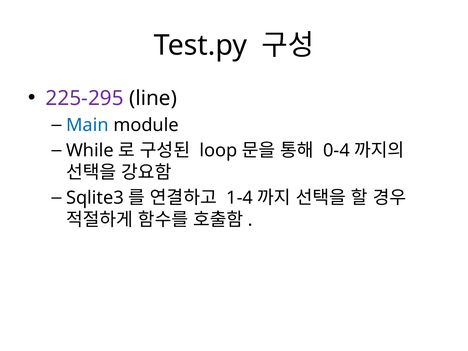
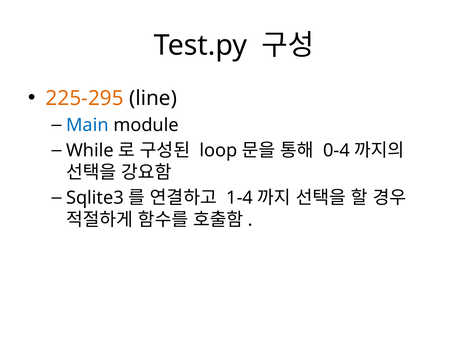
225-295 colour: purple -> orange (85, 98)
